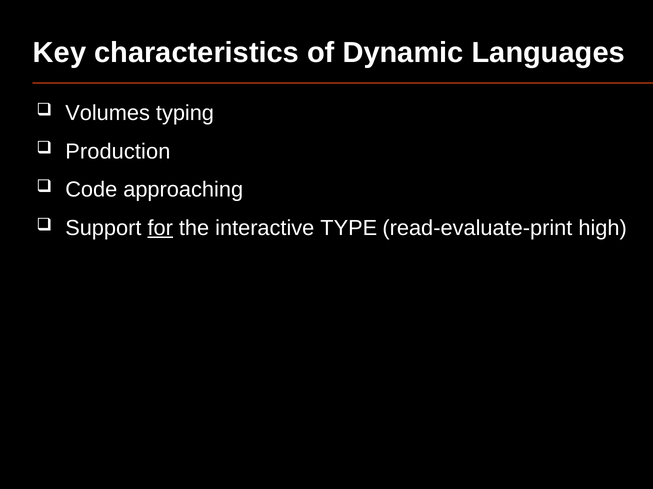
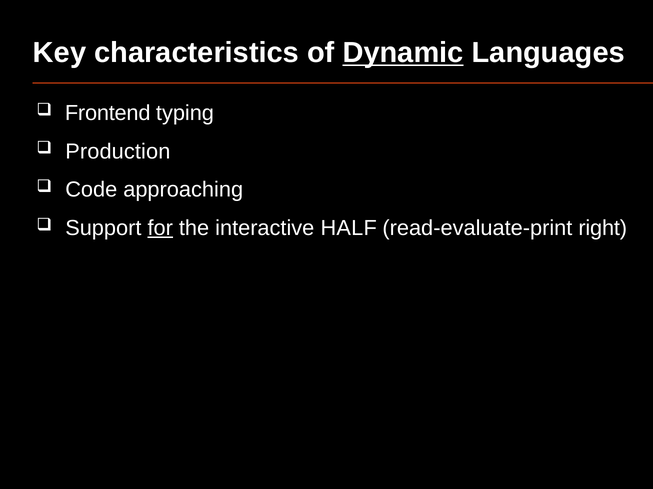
Dynamic underline: none -> present (403, 53)
Volumes: Volumes -> Frontend (108, 113)
TYPE: TYPE -> HALF (349, 228)
high: high -> right (603, 228)
